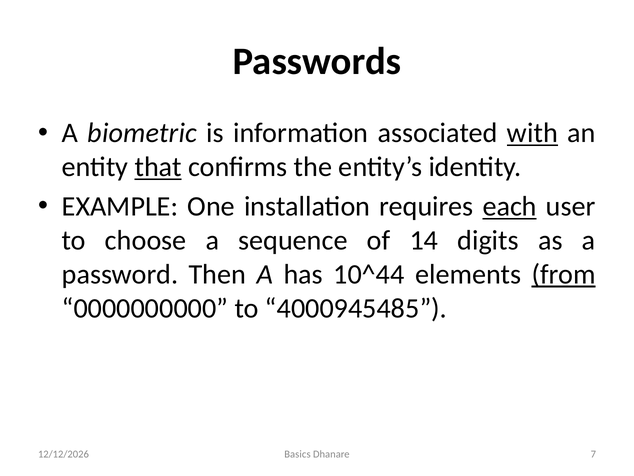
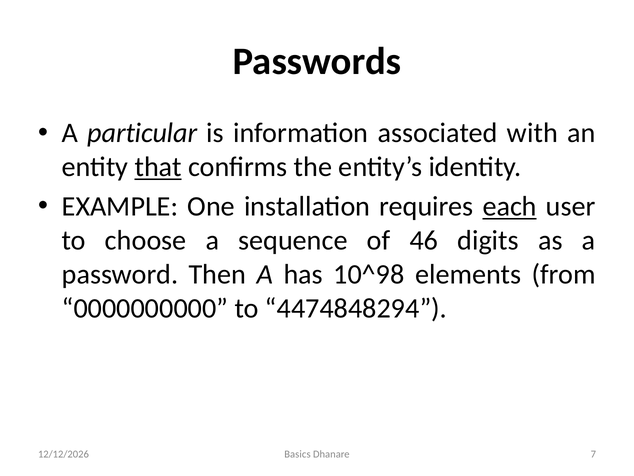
biometric: biometric -> particular (142, 133)
with underline: present -> none (532, 133)
14: 14 -> 46 (424, 240)
10^44: 10^44 -> 10^98 (369, 274)
from underline: present -> none (564, 274)
4000945485: 4000945485 -> 4474848294 (356, 308)
